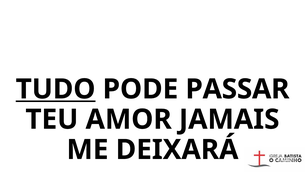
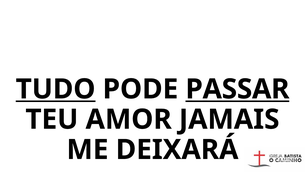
PASSAR underline: none -> present (237, 89)
